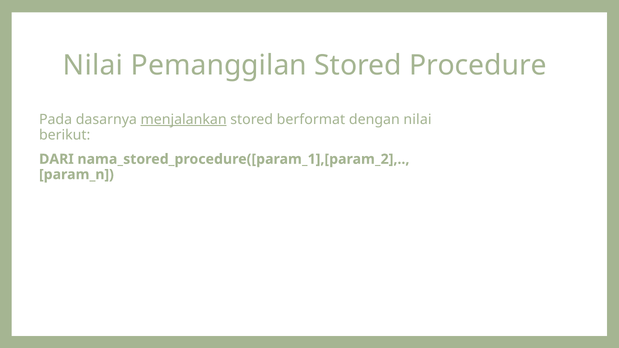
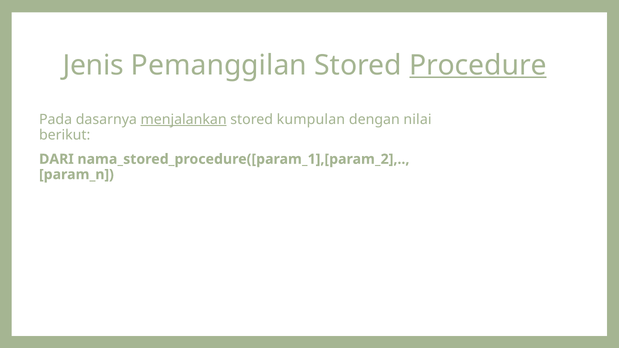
Nilai: Nilai -> Jenis (93, 65)
Procedure underline: none -> present (478, 65)
berformat: berformat -> kumpulan (311, 120)
